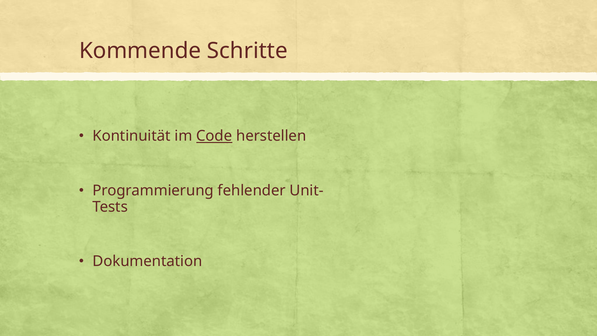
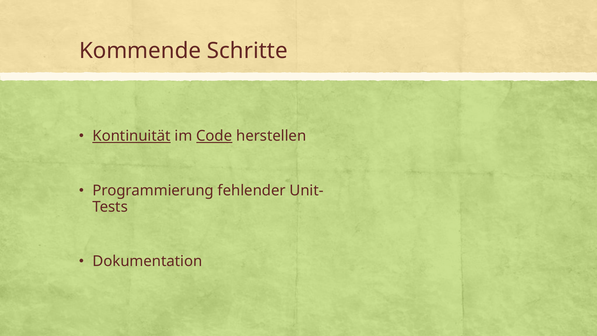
Kontinuität underline: none -> present (132, 136)
